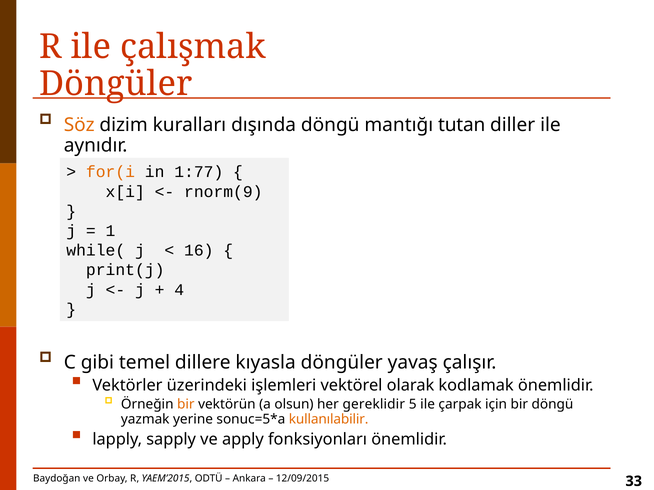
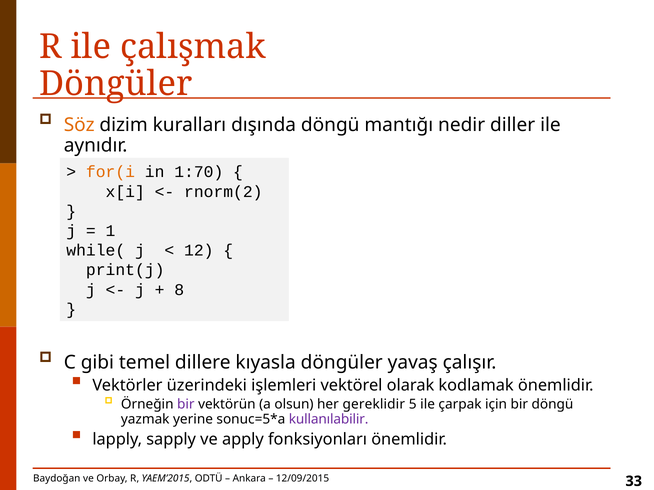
tutan: tutan -> nedir (462, 125)
1:77: 1:77 -> 1:70 (199, 172)
rnorm(9: rnorm(9 -> rnorm(2 (223, 192)
16: 16 -> 12 (199, 251)
4: 4 -> 8 (179, 290)
bir colour: orange -> purple (186, 405)
kullanılabilir colour: orange -> purple (329, 419)
